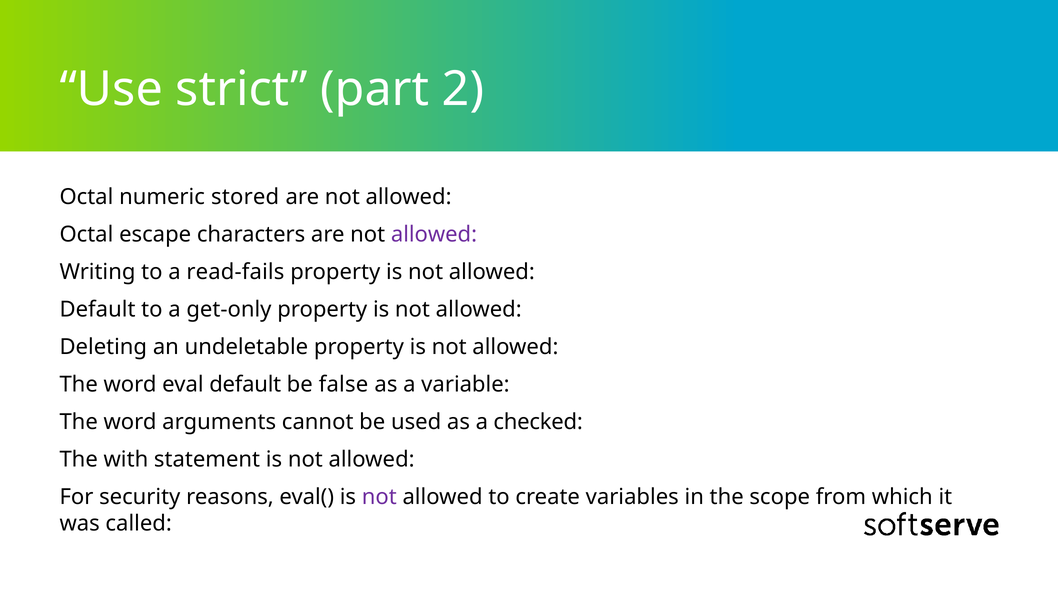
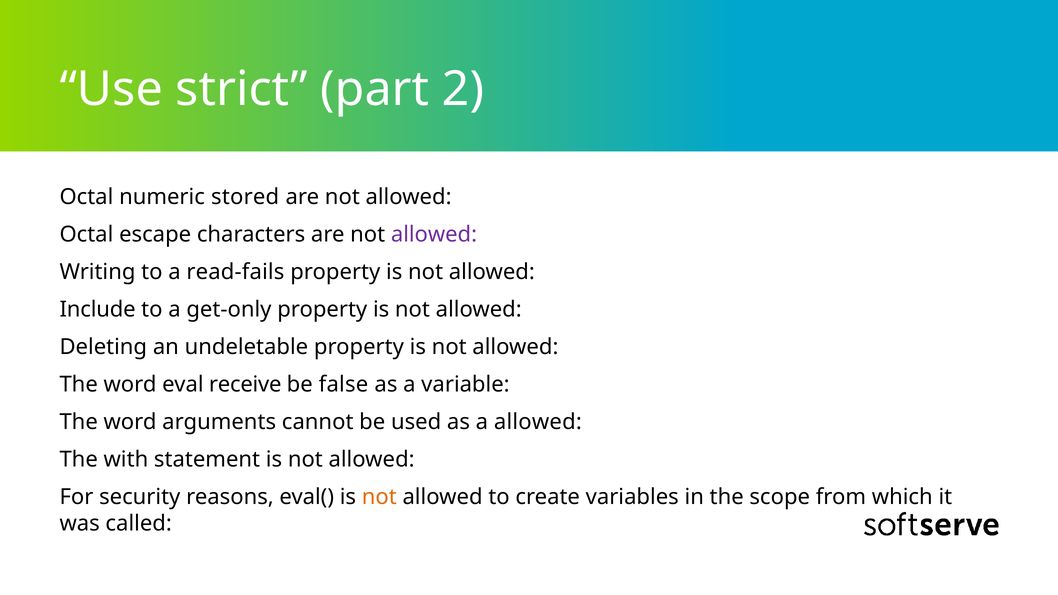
Default: Default -> Include (98, 310)
eval default: default -> receive (245, 385)
a checked: checked -> allowed (538, 422)
not colour: purple -> orange (379, 497)
